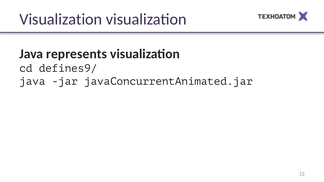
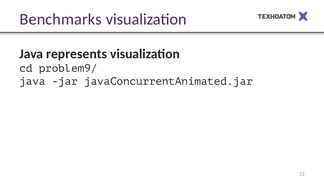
Visualization: Visualization -> Benchmarks (61, 19)
defines9/: defines9/ -> problem9/ (68, 68)
